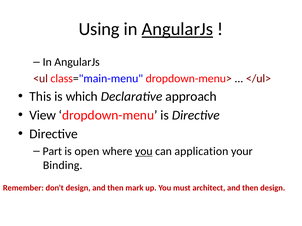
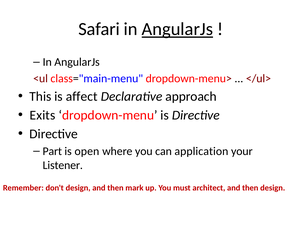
Using: Using -> Safari (99, 29)
which: which -> affect (82, 97)
View: View -> Exits (42, 115)
you underline: present -> none (144, 152)
Binding: Binding -> Listener (63, 166)
